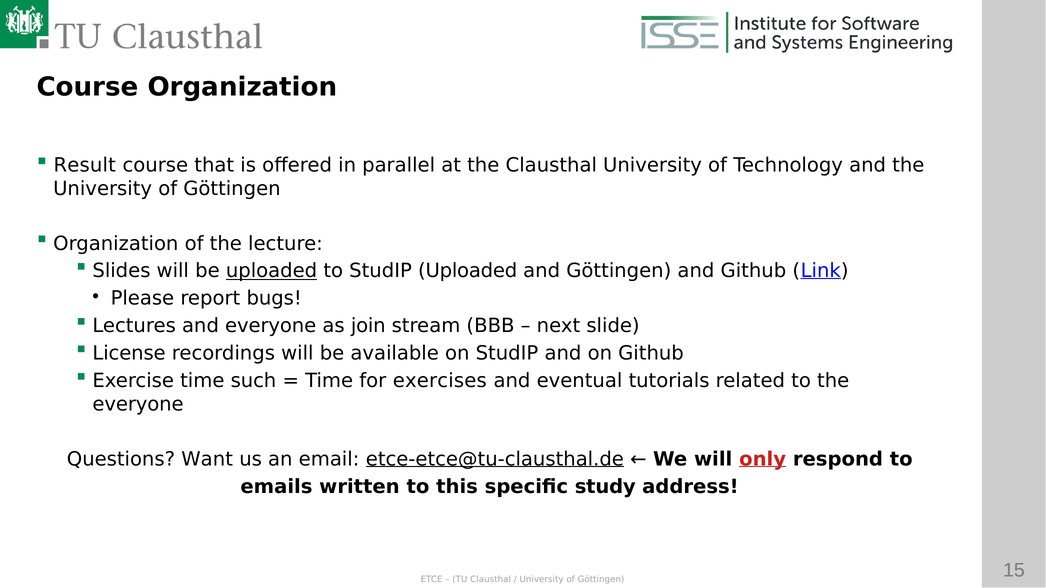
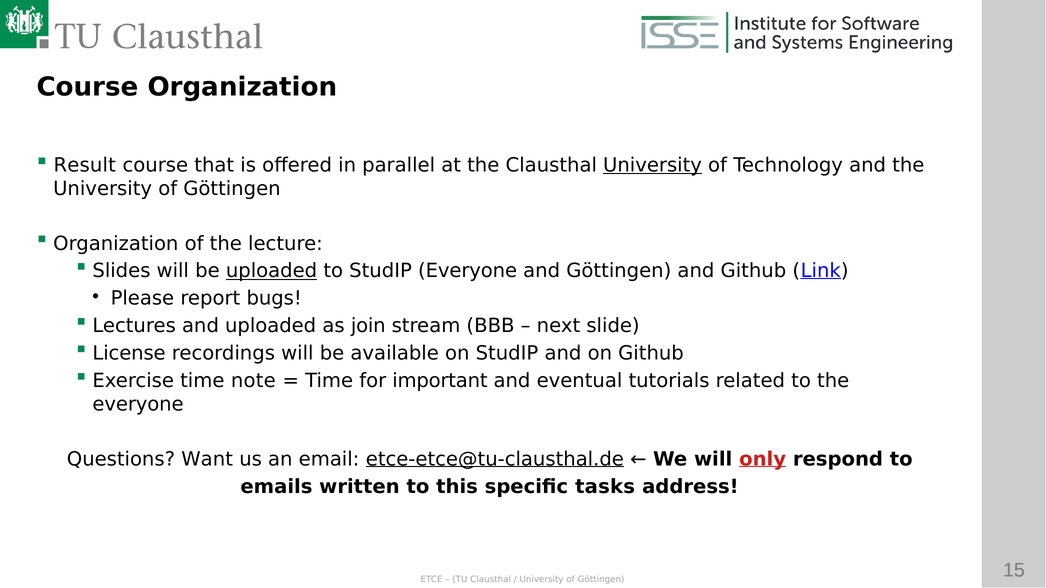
University underline: none -> present (653, 165)
StudIP Uploaded: Uploaded -> Everyone (468, 271)
and everyone: everyone -> uploaded (271, 326)
such: such -> note (253, 381)
exercises: exercises -> important (440, 381)
study: study -> tasks (605, 487)
